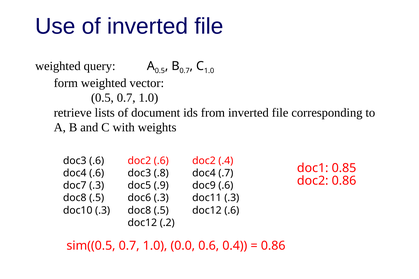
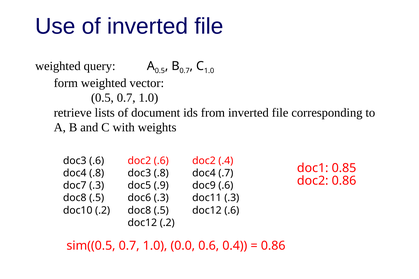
doc4 .6: .6 -> .8 (97, 173)
doc10 .3: .3 -> .2 (103, 211)
